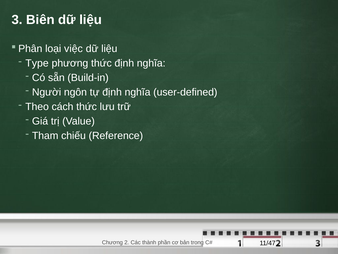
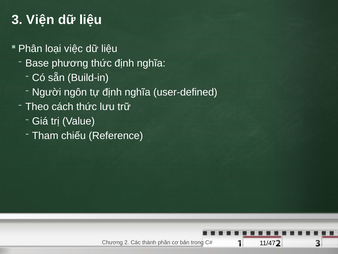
Biên: Biên -> Viện (40, 20)
Type: Type -> Base (37, 63)
